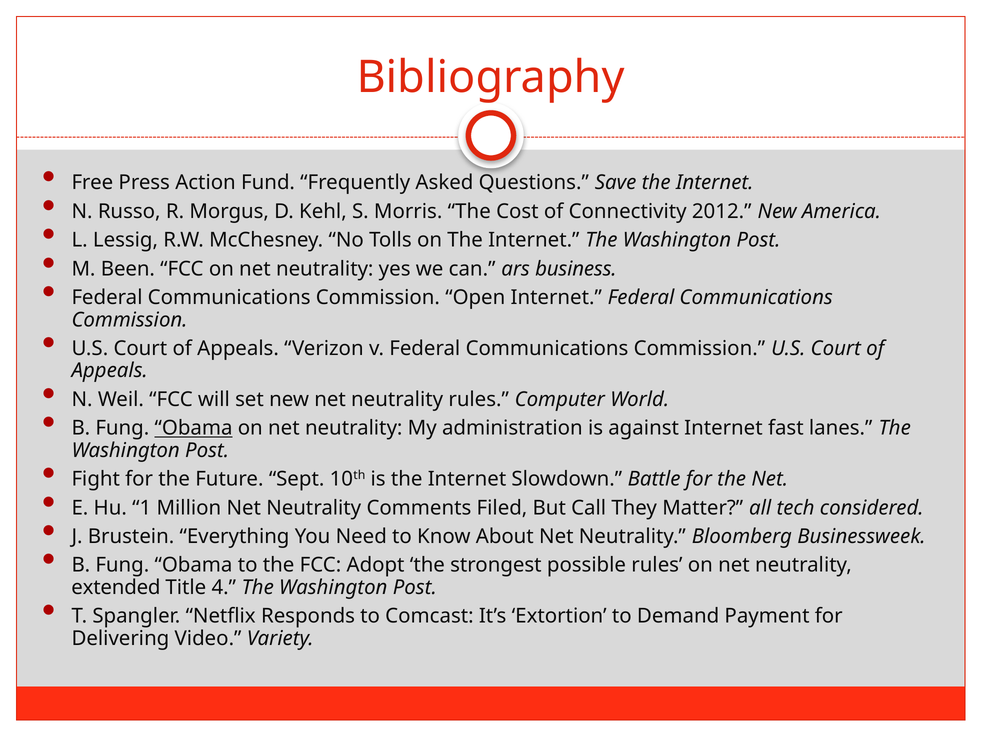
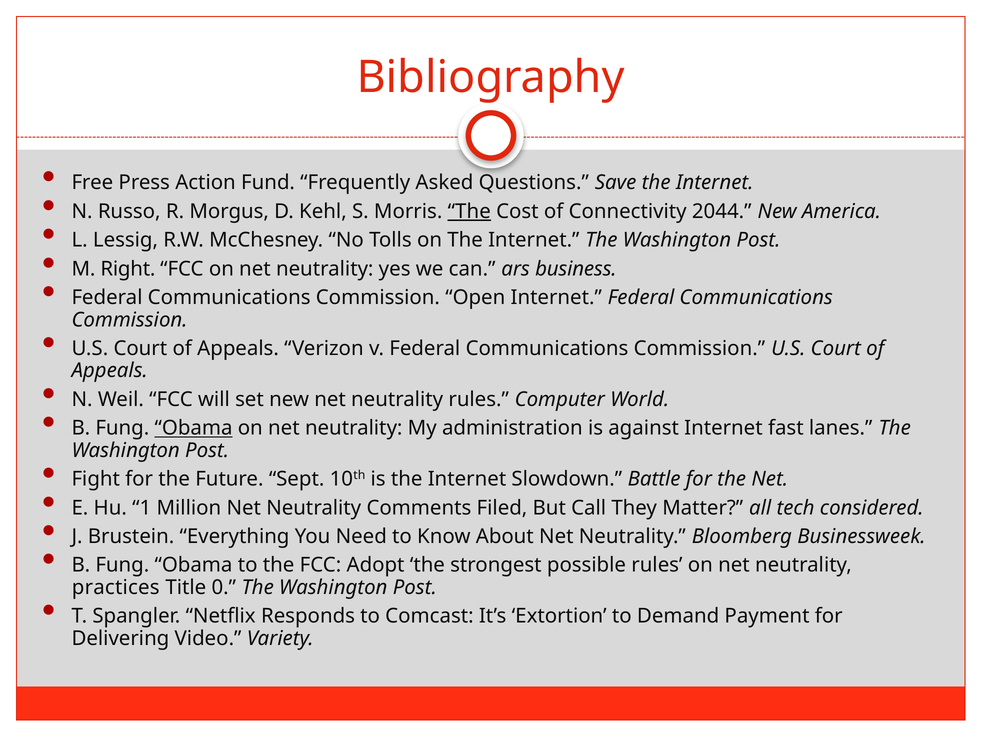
The underline: none -> present (469, 211)
2012: 2012 -> 2044 (722, 211)
Been: Been -> Right (128, 269)
extended: extended -> practices (116, 587)
4: 4 -> 0 (224, 587)
